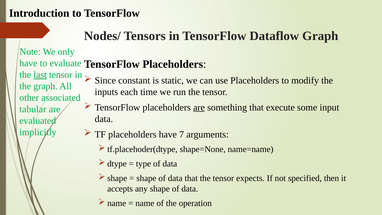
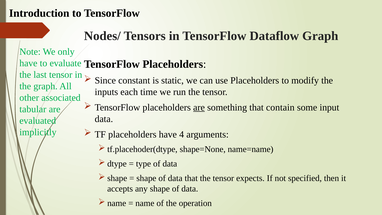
last underline: present -> none (40, 75)
execute: execute -> contain (280, 107)
7: 7 -> 4 (182, 134)
